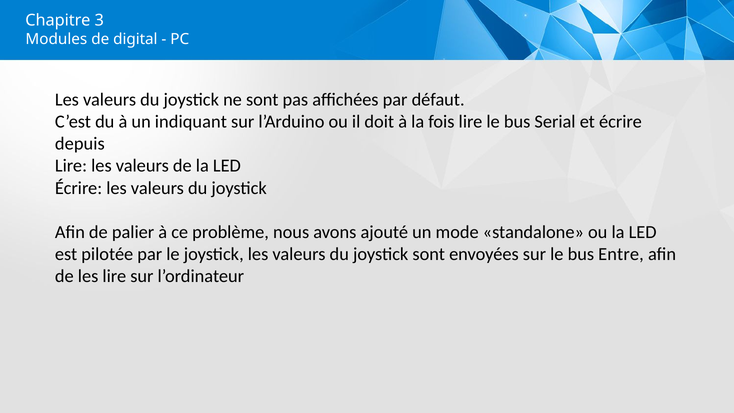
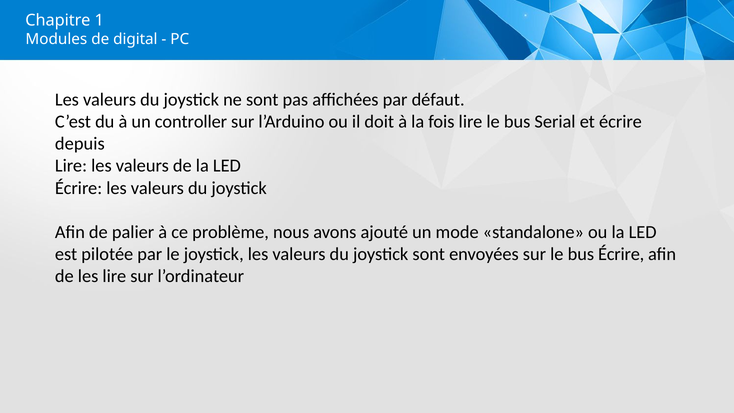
3: 3 -> 1 (99, 20)
indiquant: indiquant -> controller (191, 122)
bus Entre: Entre -> Écrire (621, 254)
